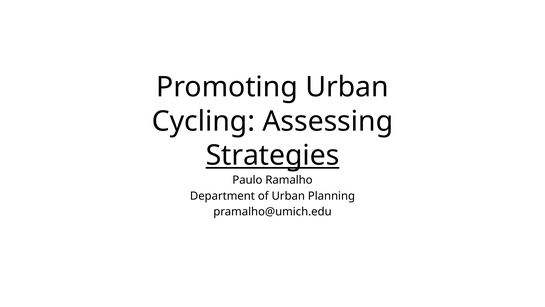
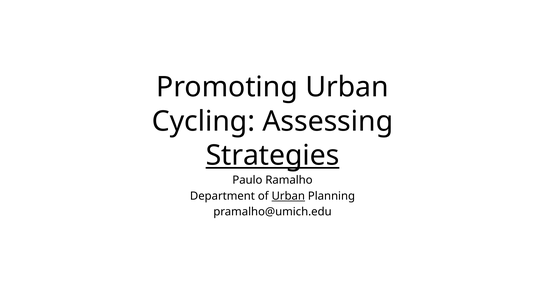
Urban underline: none -> present (288, 196)
